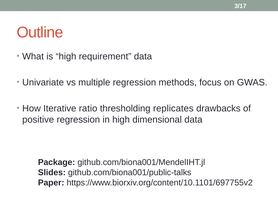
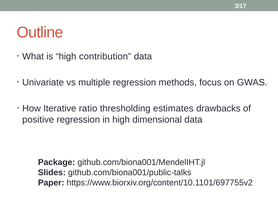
requirement: requirement -> contribution (105, 56)
replicates: replicates -> estimates (173, 108)
